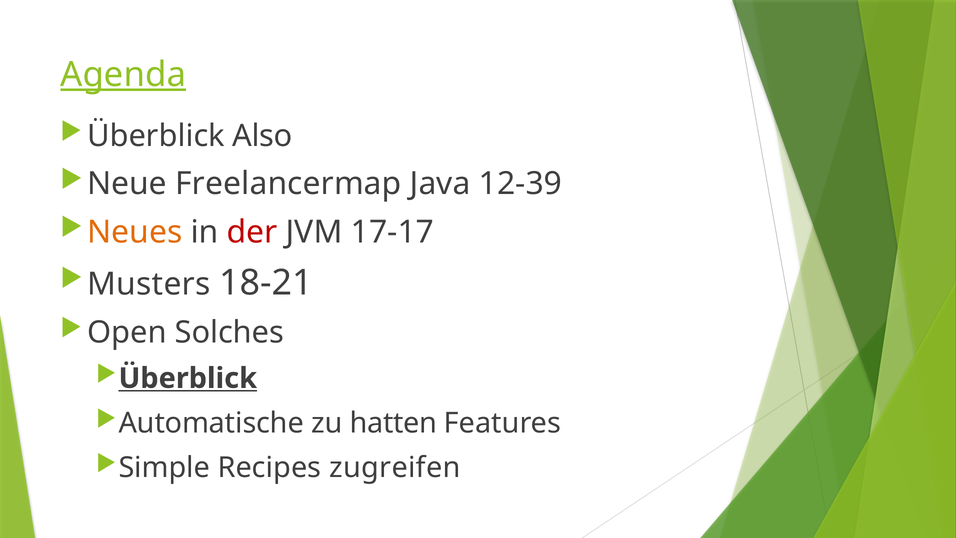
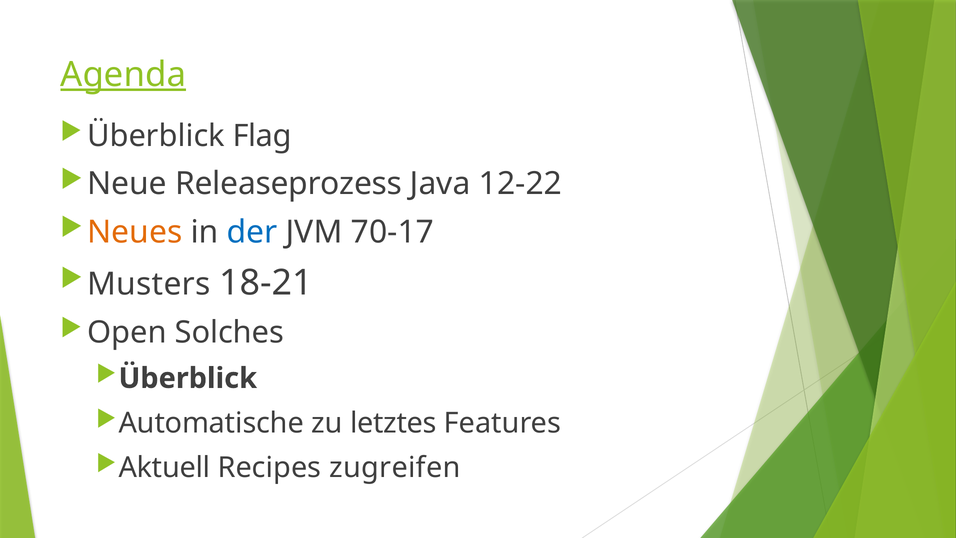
Also: Also -> Flag (262, 136)
Freelancermap: Freelancermap -> Releaseprozess (289, 184)
12-39: 12-39 -> 12-22 (520, 184)
der colour: red -> blue (252, 232)
17-17: 17-17 -> 70-17 (392, 232)
Überblick underline: present -> none (188, 378)
hatten: hatten -> letztes (393, 423)
Simple: Simple -> Aktuell (164, 467)
